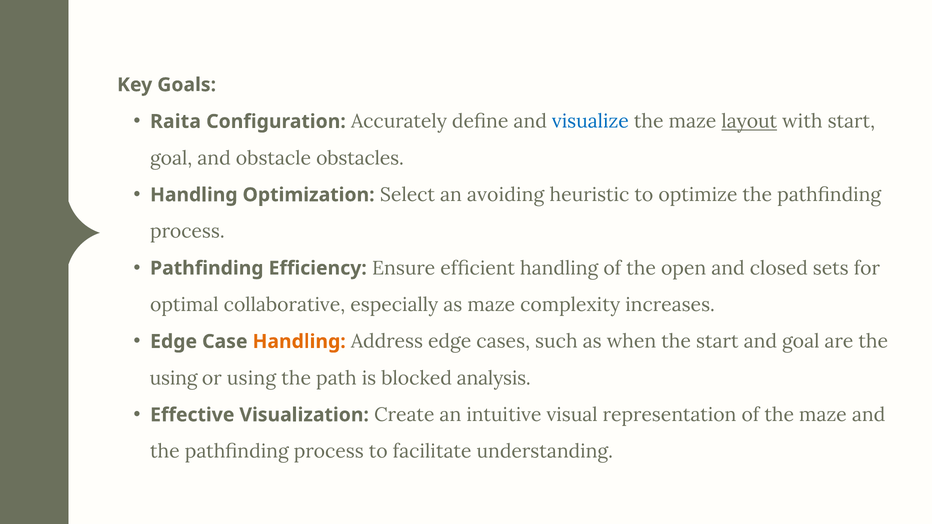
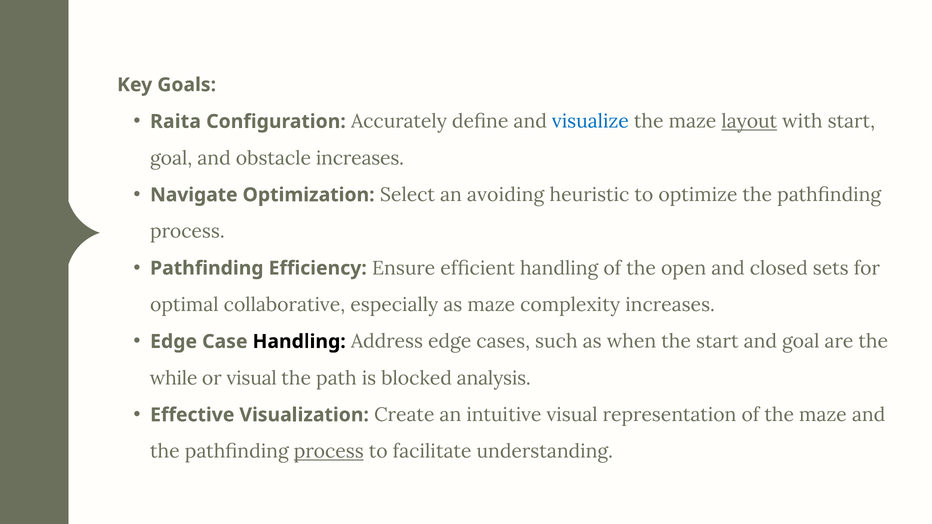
obstacle obstacles: obstacles -> increases (360, 158)
Handling: Handling -> Navigate (194, 195)
Handling colour: orange -> black (299, 342)
using: using -> while (174, 378)
or using: using -> visual (252, 378)
process underline: none -> present (329, 452)
